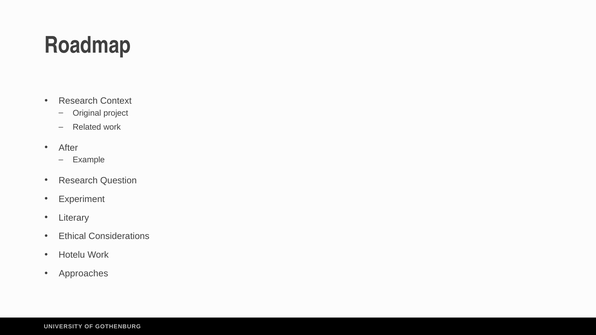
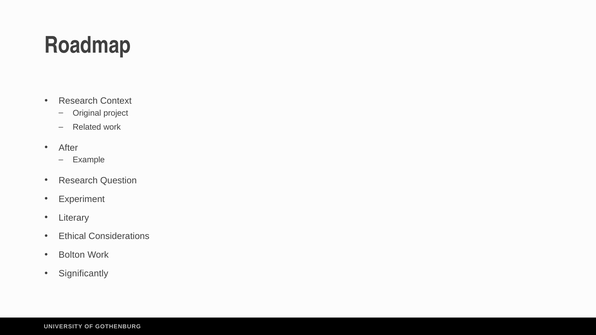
Hotelu: Hotelu -> Bolton (72, 255)
Approaches: Approaches -> Significantly (83, 274)
